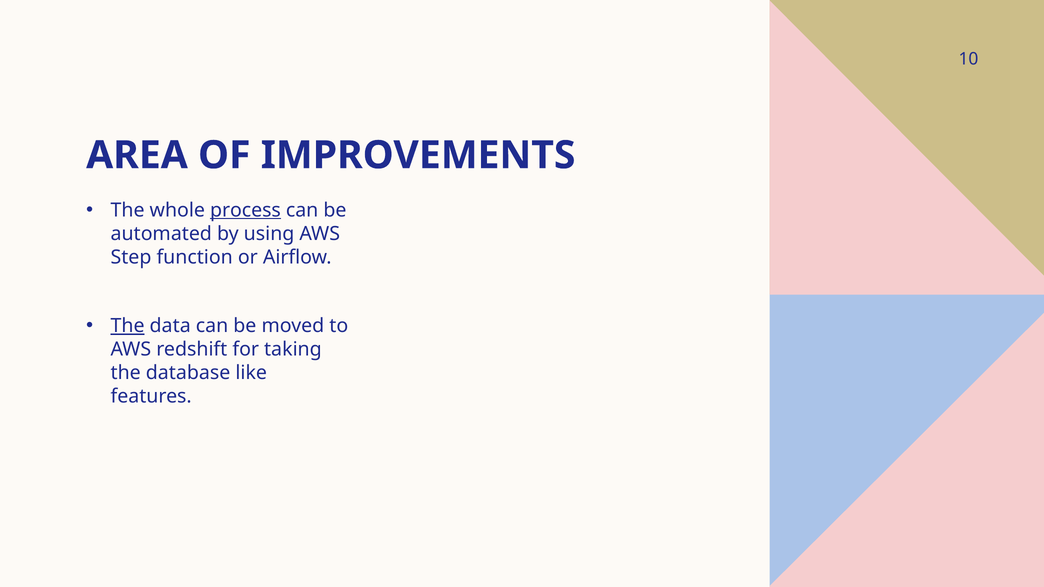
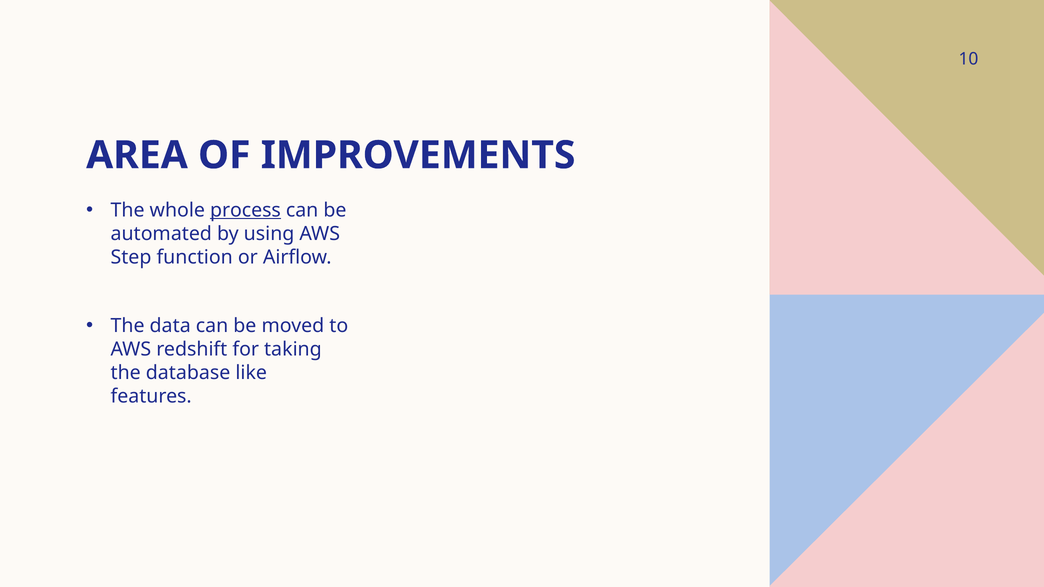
The underline: present -> none (128, 326)
